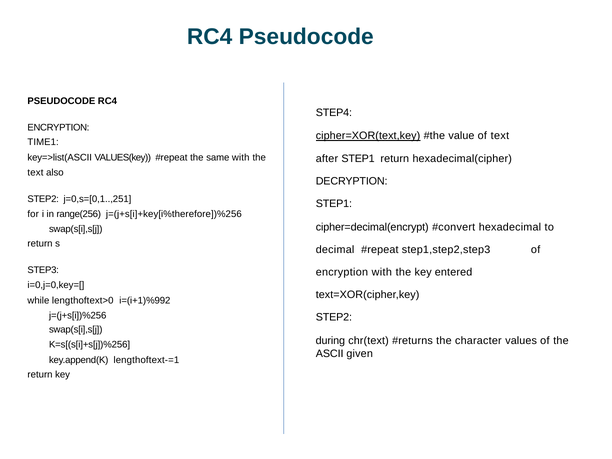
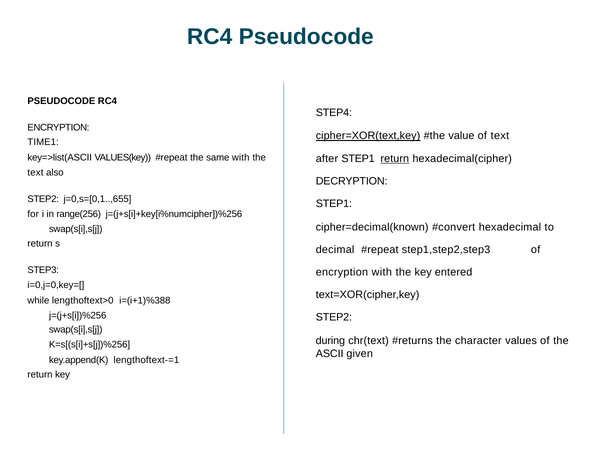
return underline: none -> present (395, 159)
j=0,s=[0,1..,251: j=0,s=[0,1..,251 -> j=0,s=[0,1..,655 (97, 199)
j=(j+s[i]+key[i%therefore])%256: j=(j+s[i]+key[i%therefore])%256 -> j=(j+s[i]+key[i%numcipher])%256 (174, 214)
cipher=decimal(encrypt: cipher=decimal(encrypt -> cipher=decimal(known (372, 227)
i=(i+1)%992: i=(i+1)%992 -> i=(i+1)%388 (145, 301)
